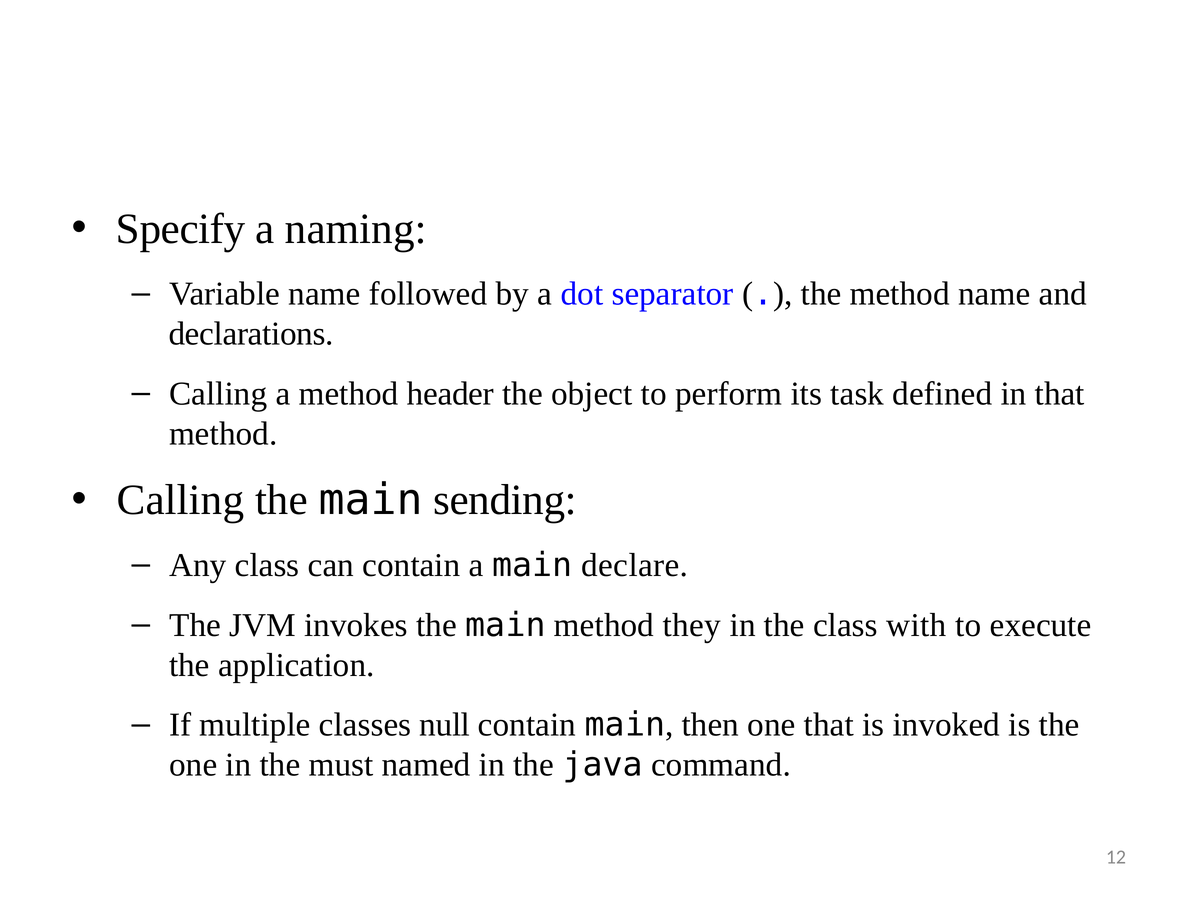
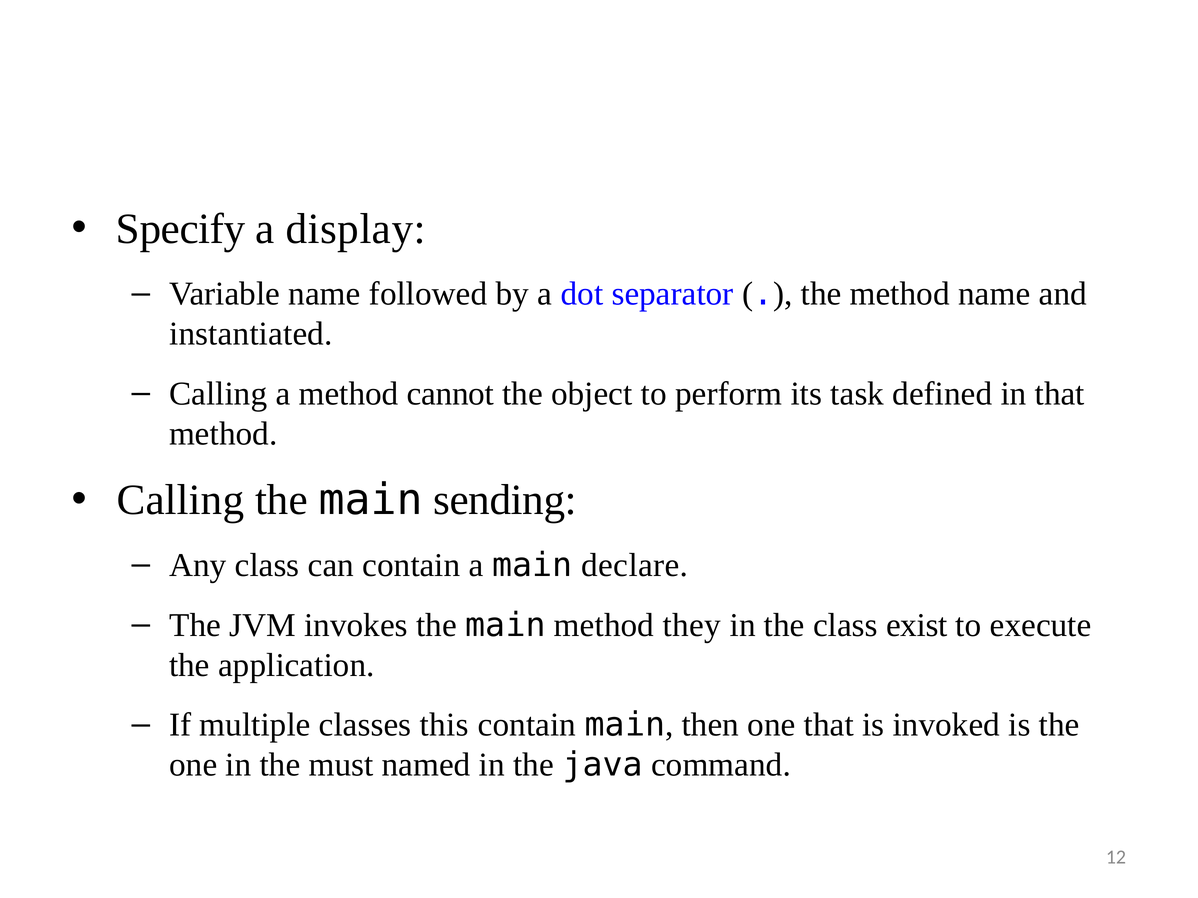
naming: naming -> display (356, 229)
declarations: declarations -> instantiated (251, 334)
header: header -> cannot (450, 394)
with: with -> exist (917, 626)
null: null -> this (444, 725)
